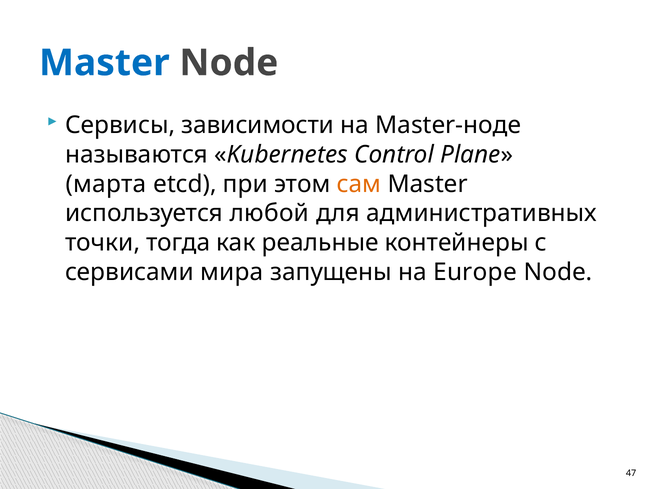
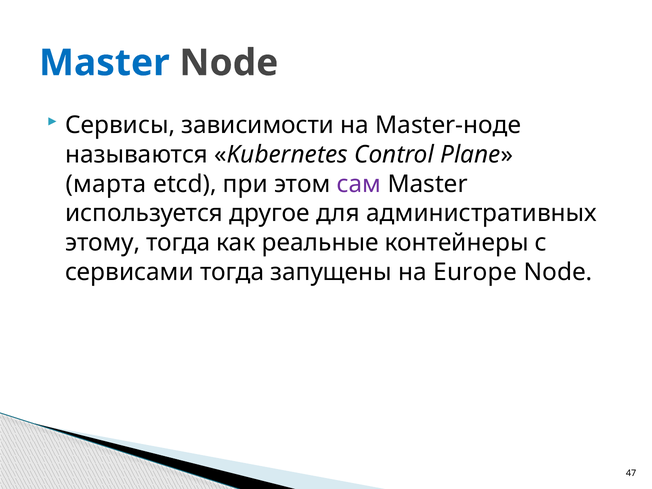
сам colour: orange -> purple (359, 184)
любой: любой -> другое (270, 213)
точки: точки -> этому (103, 243)
сервисами мира: мира -> тогда (232, 272)
